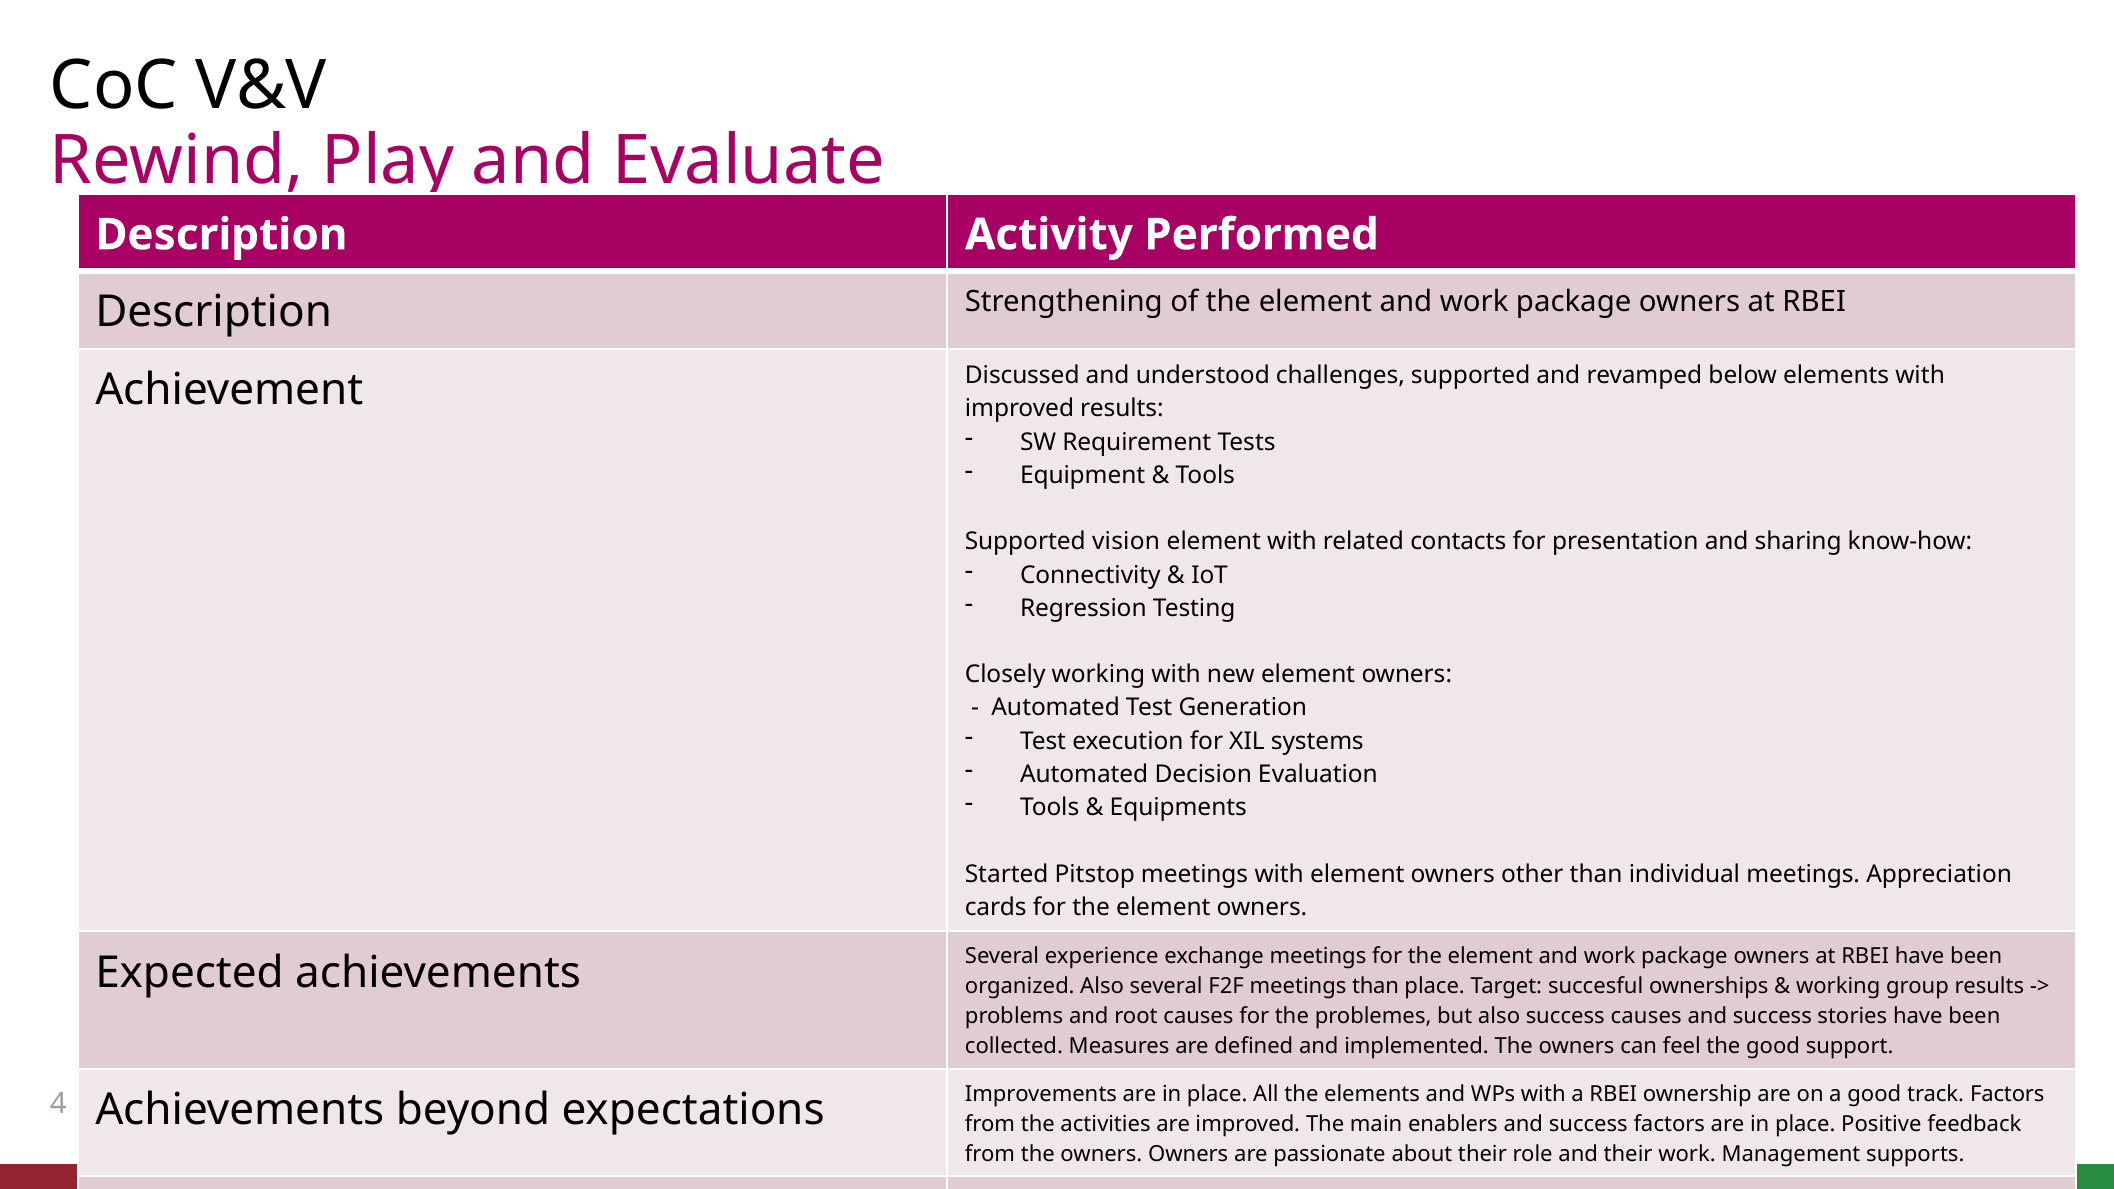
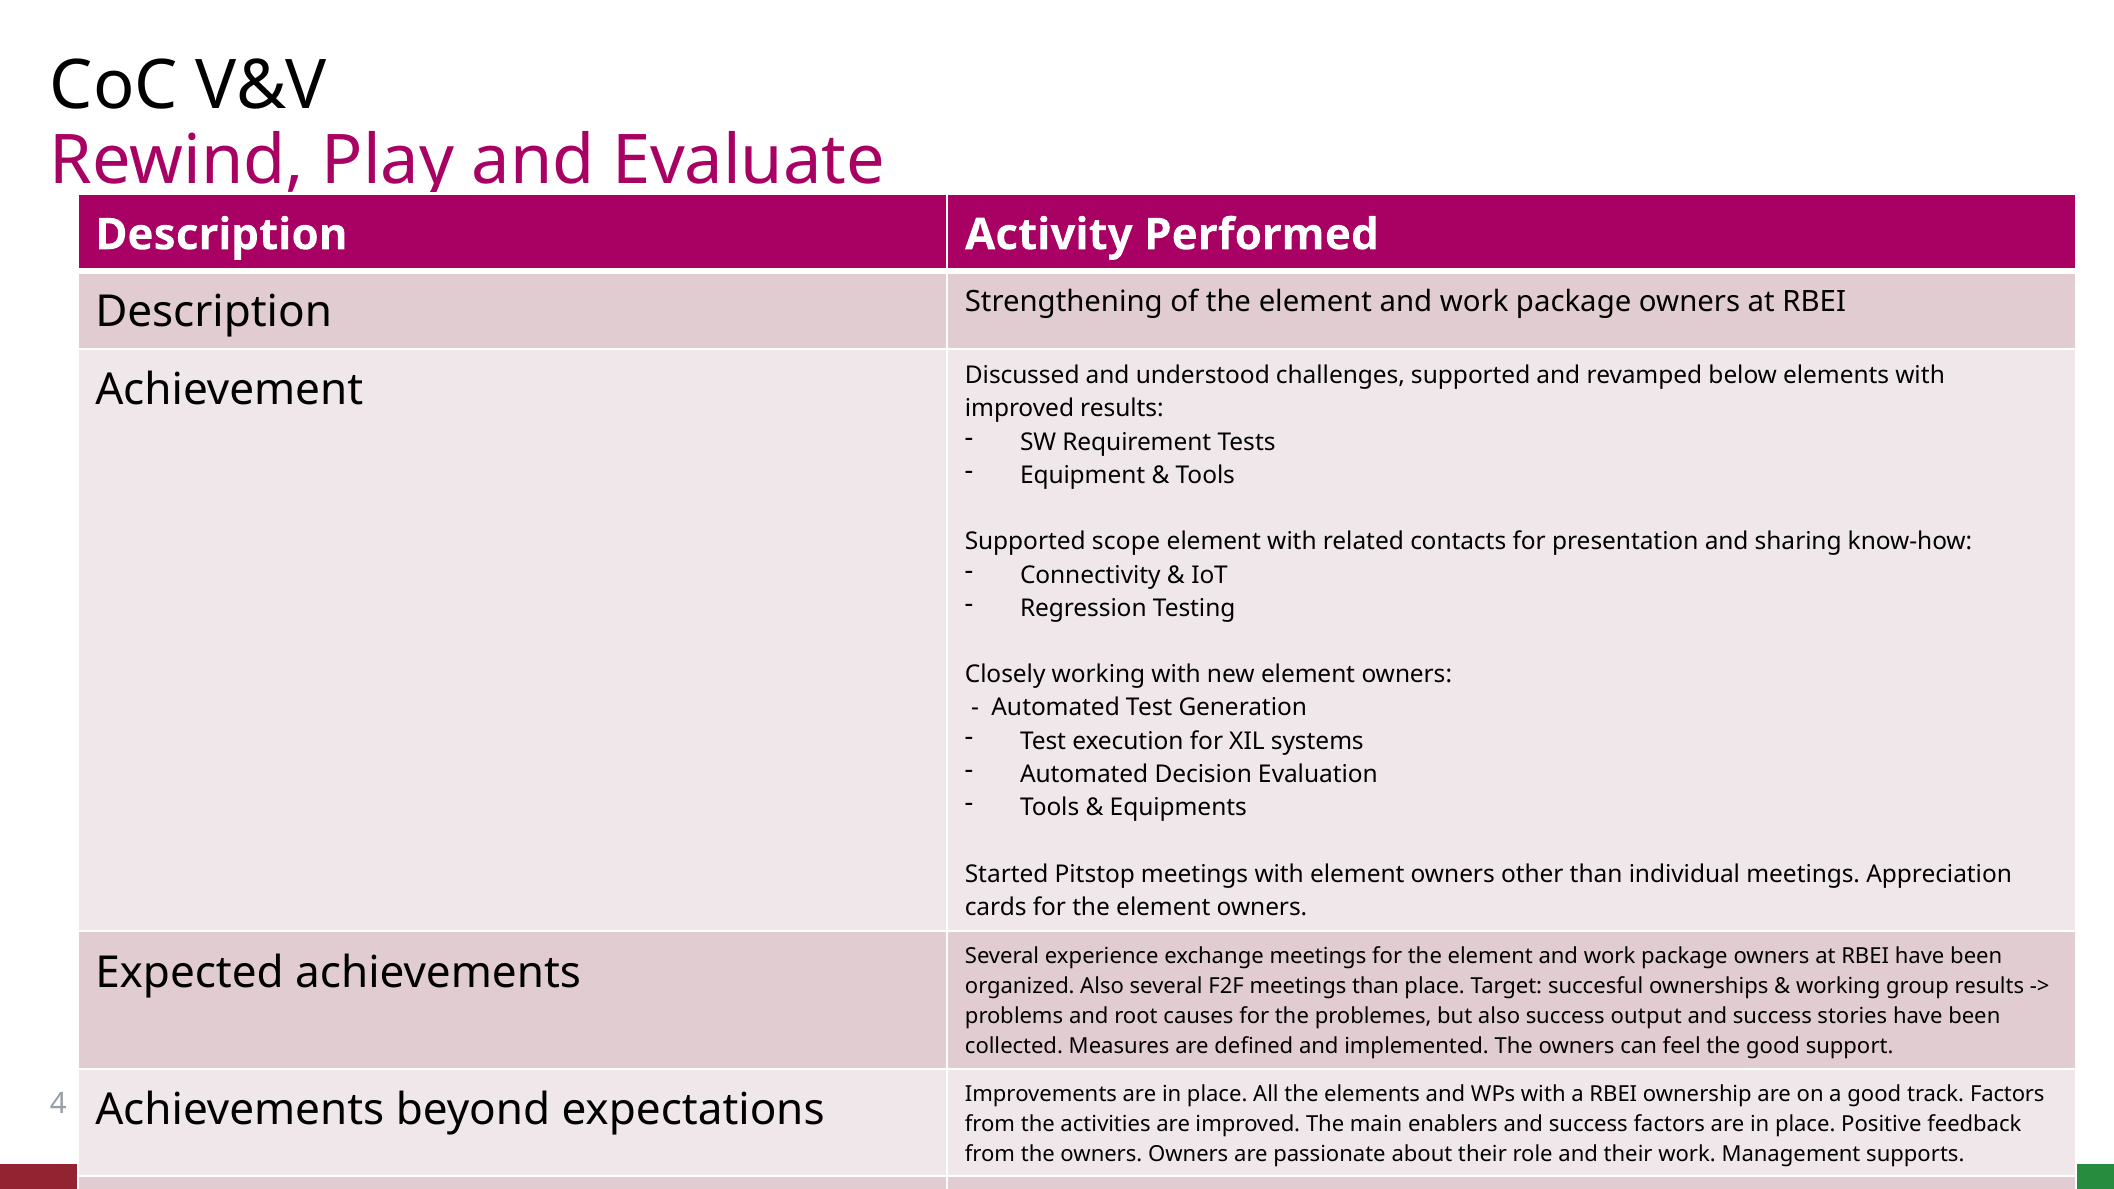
vision: vision -> scope (1126, 542)
success causes: causes -> output (1646, 1016)
